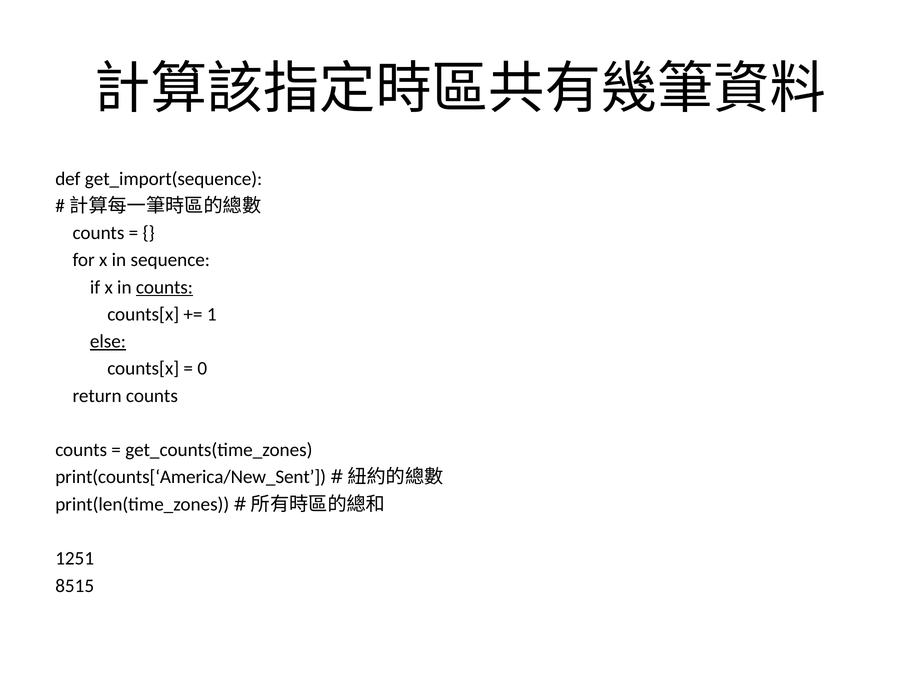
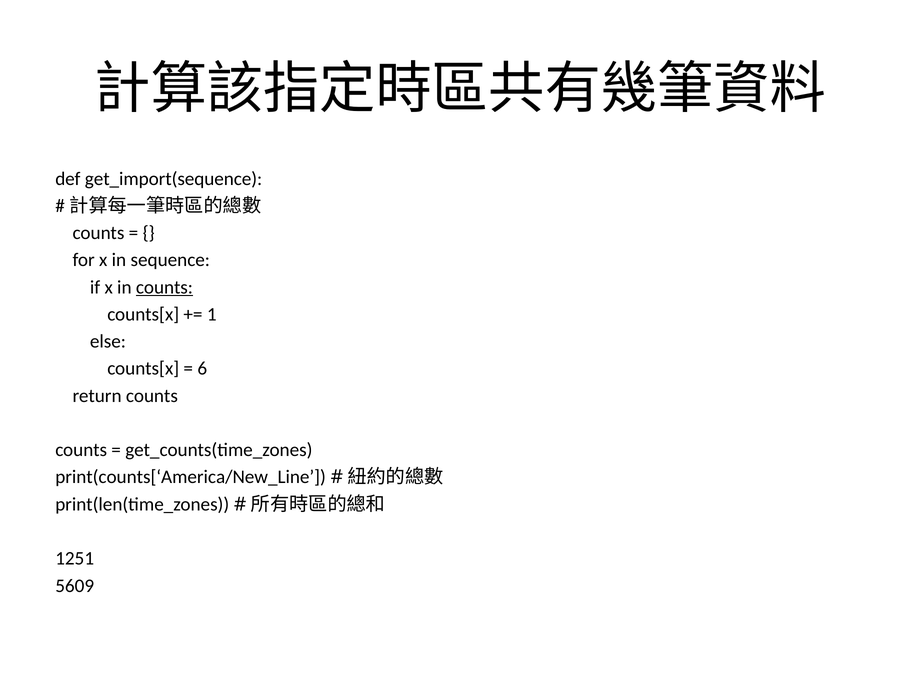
else underline: present -> none (108, 341)
0: 0 -> 6 (202, 368)
print(counts[‘America/New_Sent: print(counts[‘America/New_Sent -> print(counts[‘America/New_Line (191, 477)
8515: 8515 -> 5609 (75, 585)
